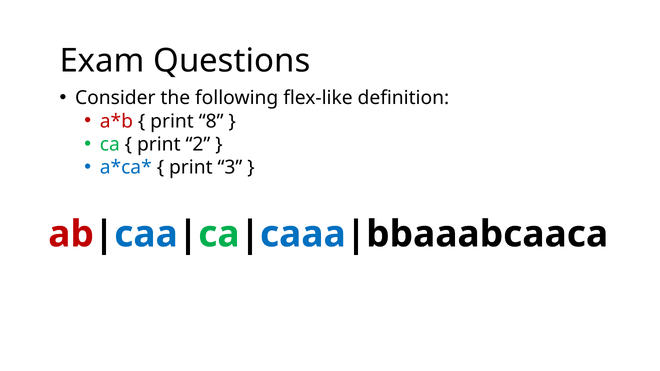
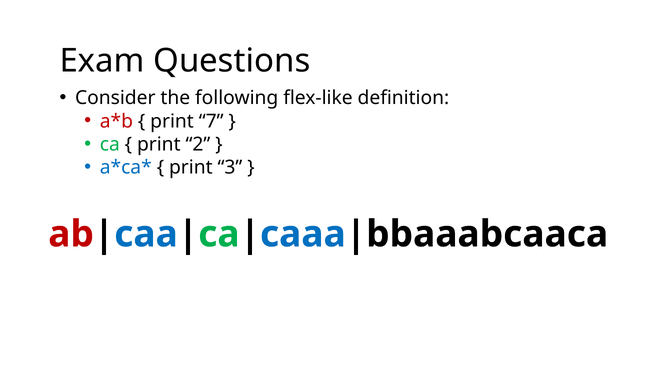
8: 8 -> 7 (211, 121)
